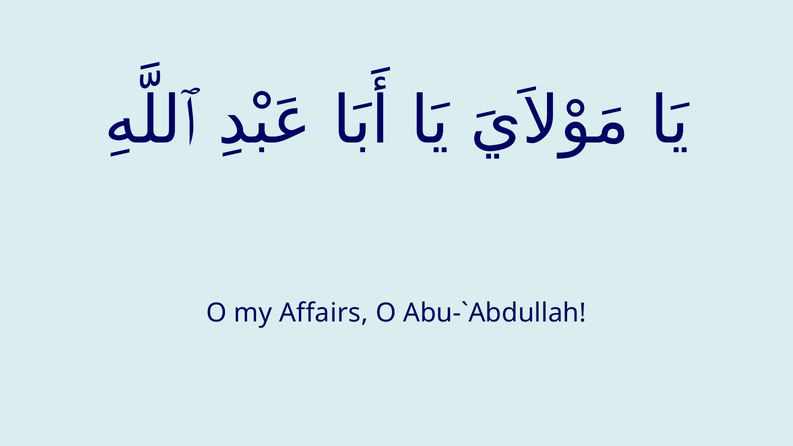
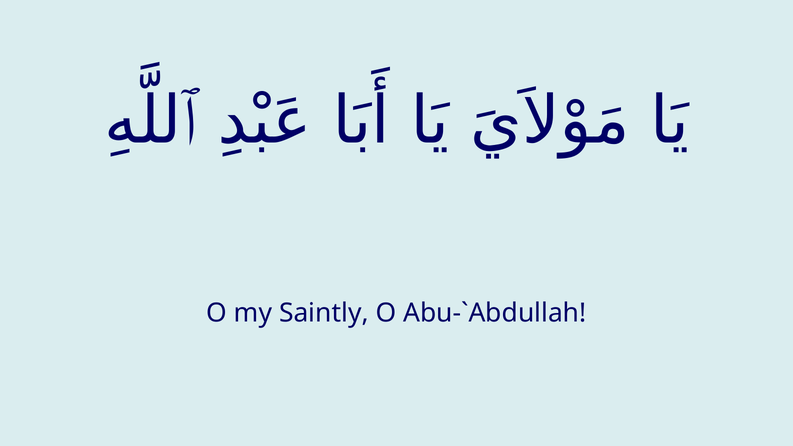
Affairs: Affairs -> Saintly (324, 313)
